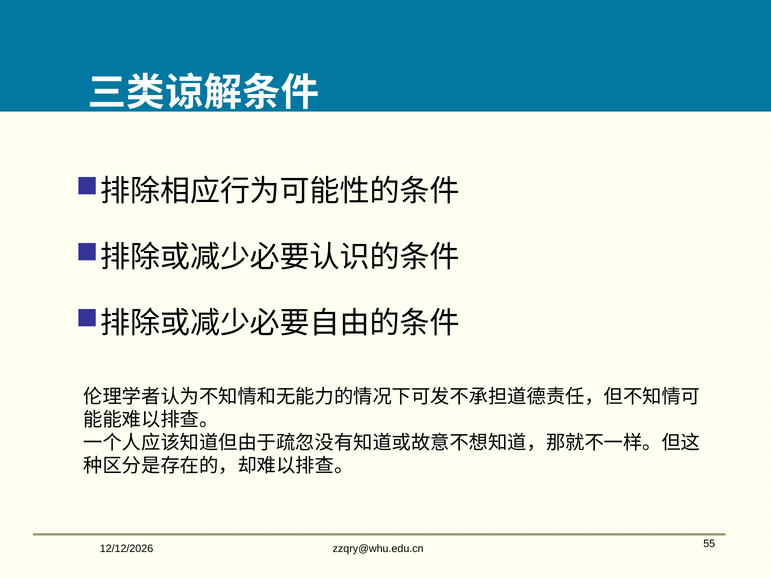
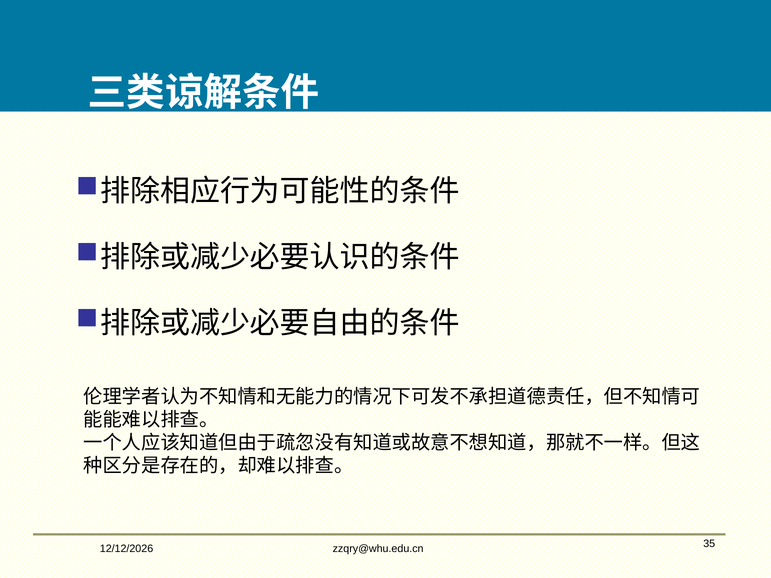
55: 55 -> 35 (709, 544)
